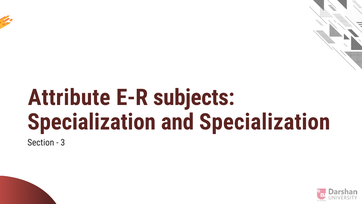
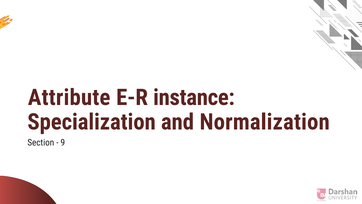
subjects: subjects -> instance (194, 97)
and Specialization: Specialization -> Normalization (265, 122)
3: 3 -> 9 (63, 142)
